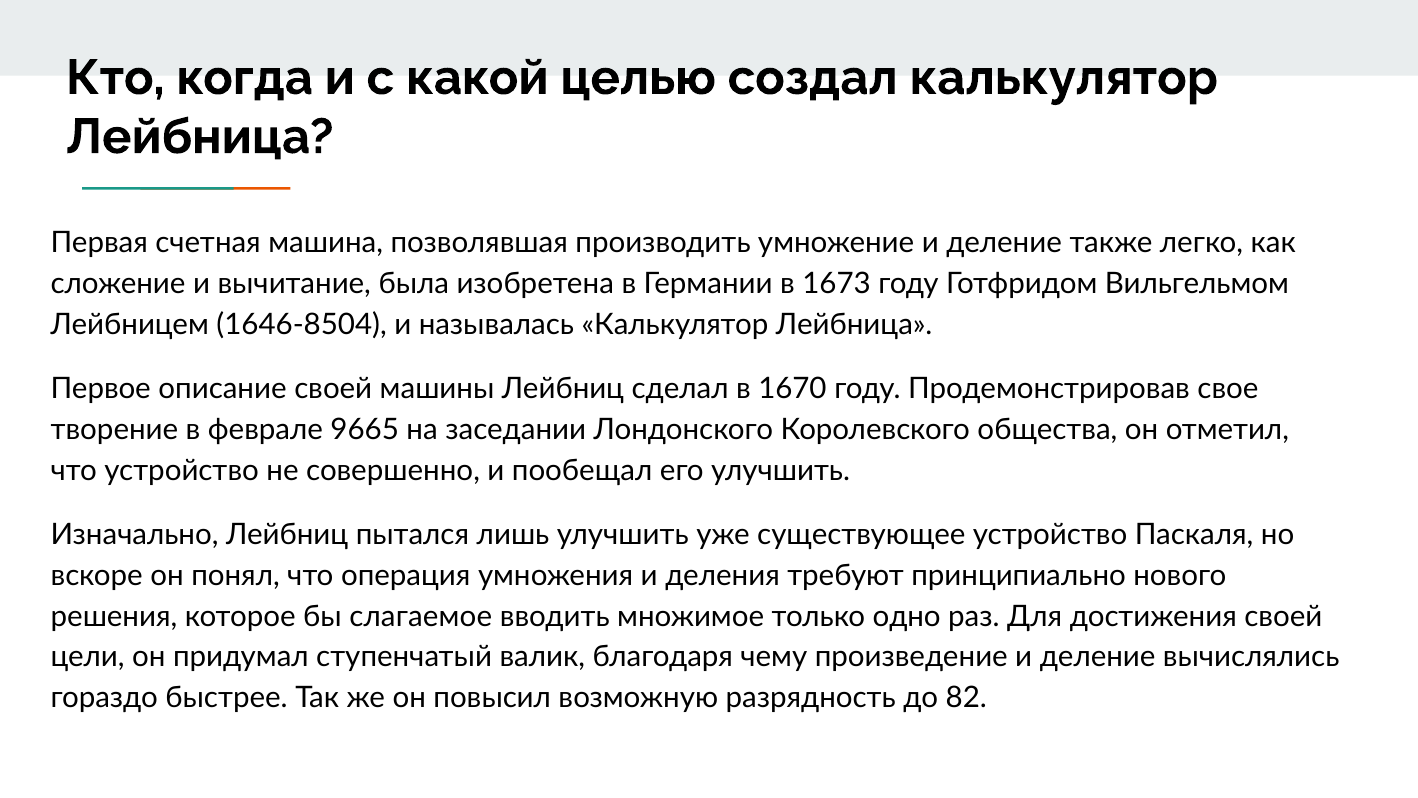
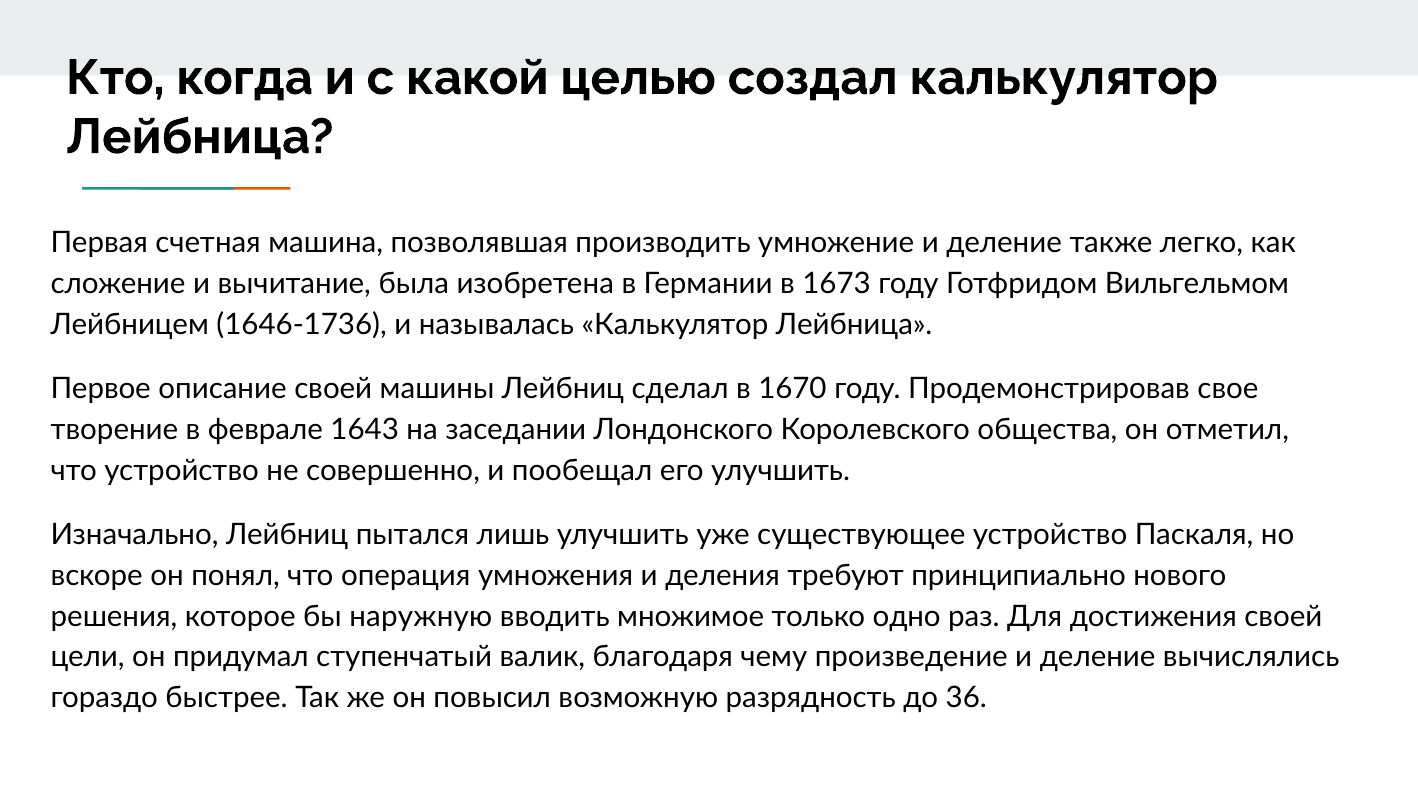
1646-8504: 1646-8504 -> 1646-1736 (302, 324)
9665: 9665 -> 1643 (365, 430)
слагаемое: слагаемое -> наружную (421, 616)
82: 82 -> 36 (966, 698)
